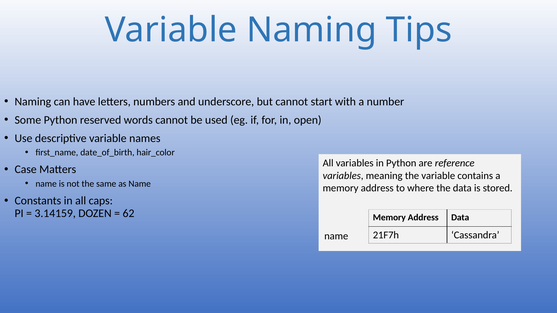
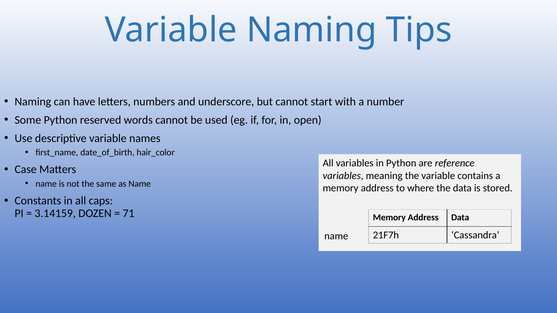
62: 62 -> 71 (129, 213)
